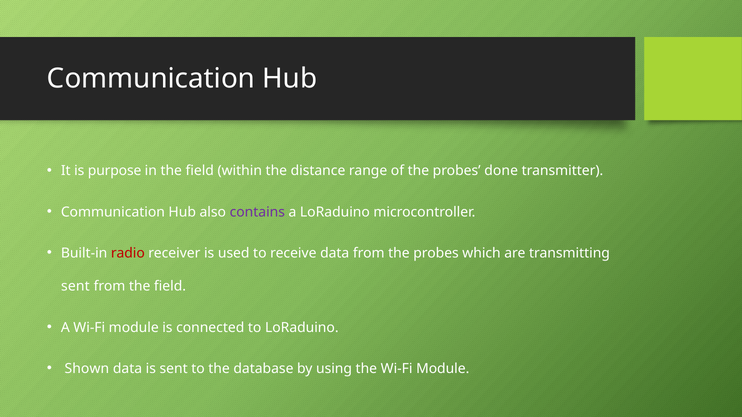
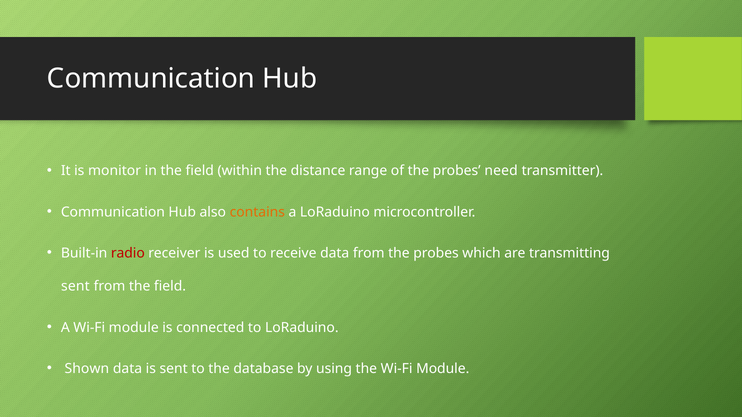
purpose: purpose -> monitor (115, 171)
done: done -> need (501, 171)
contains colour: purple -> orange (257, 212)
